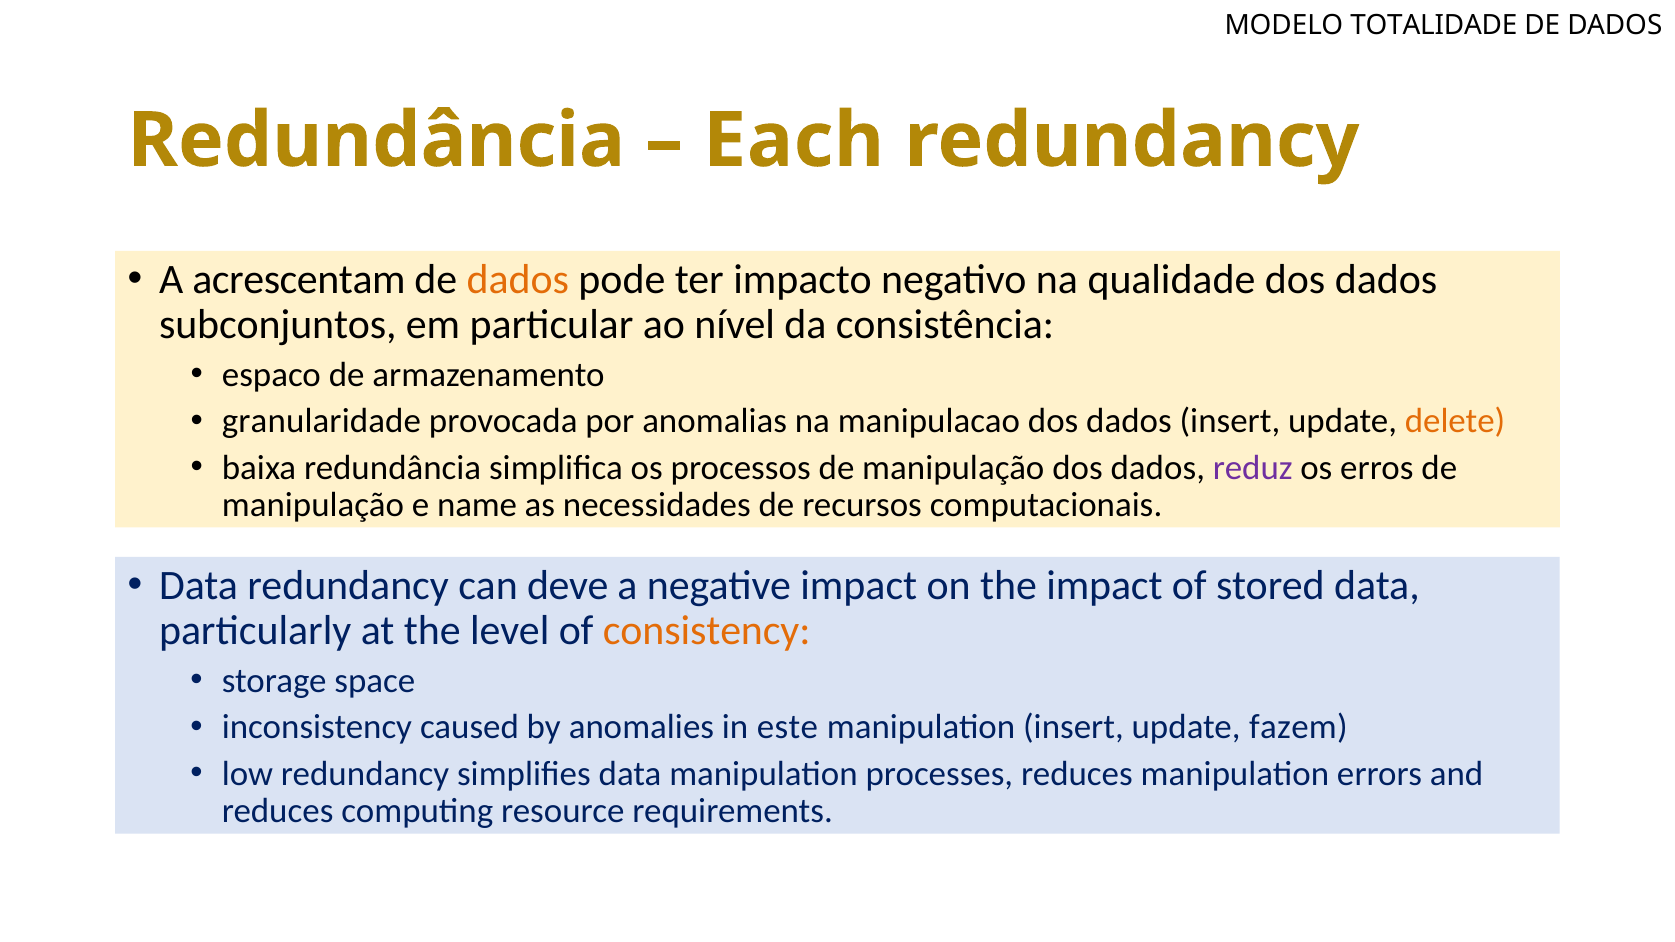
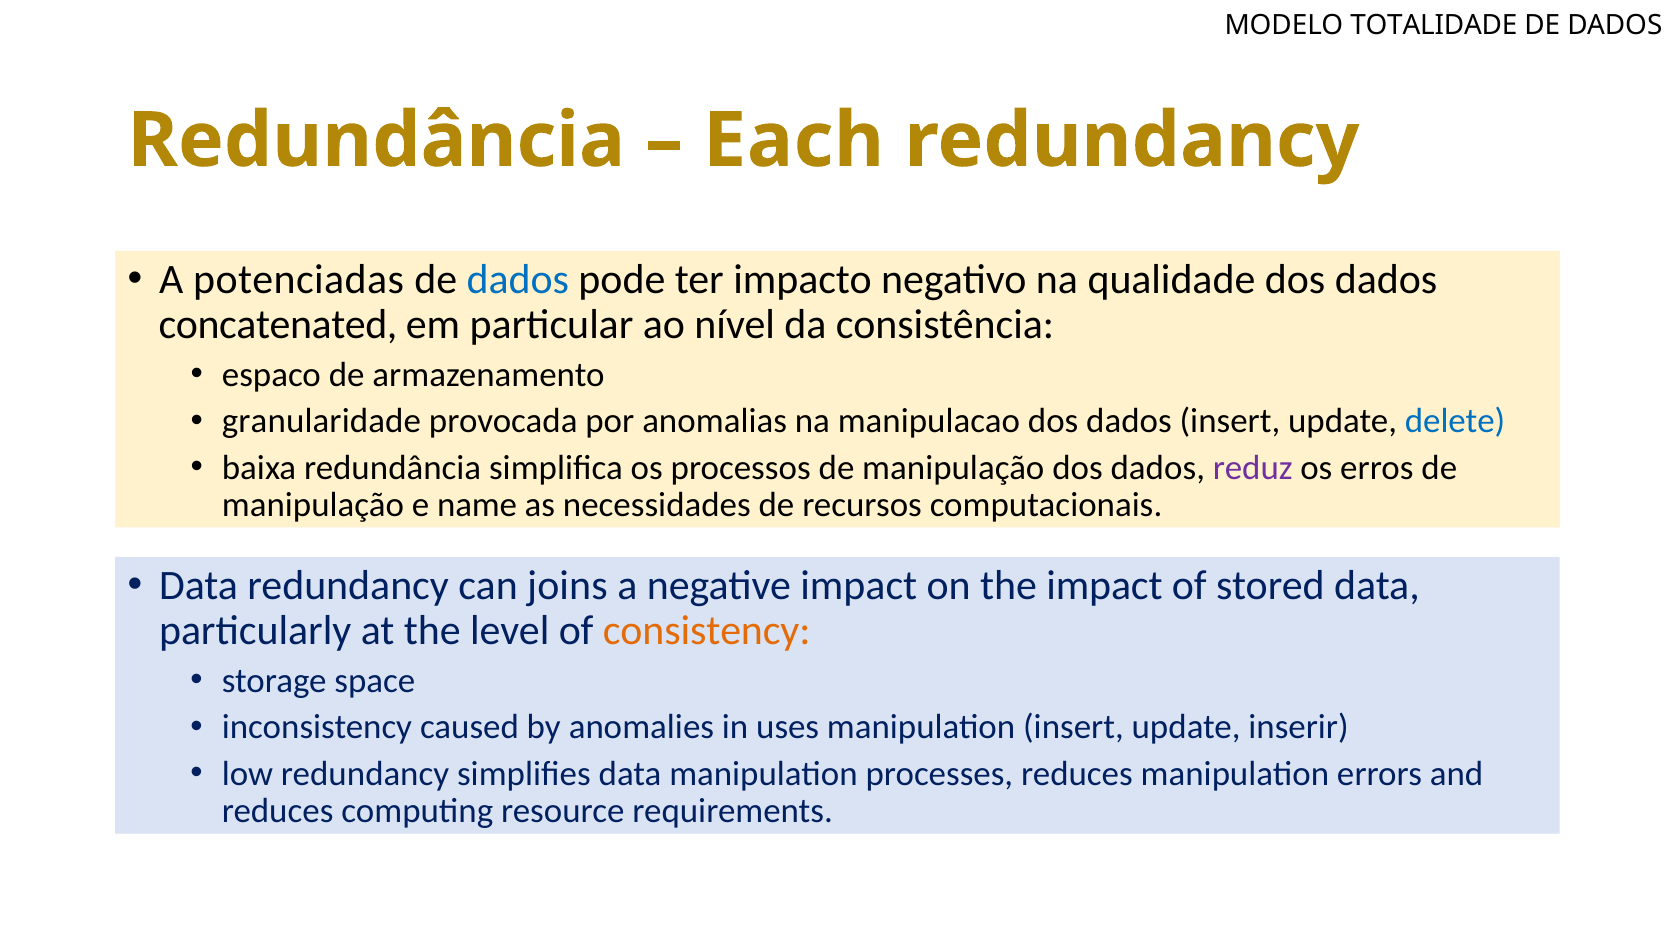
acrescentam: acrescentam -> potenciadas (299, 279)
dados colour: orange -> blue (518, 279)
subconjuntos: subconjuntos -> concatenated (278, 325)
delete colour: orange -> blue (1455, 421)
deve: deve -> joins (567, 586)
este: este -> uses (788, 727)
fazem: fazem -> inserir (1299, 727)
